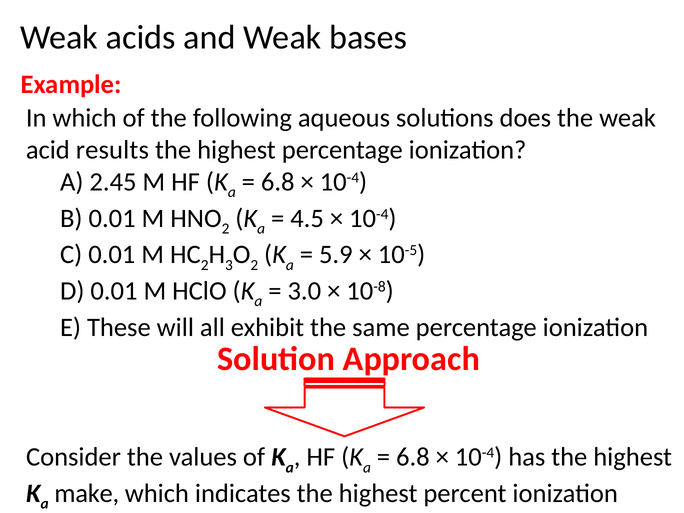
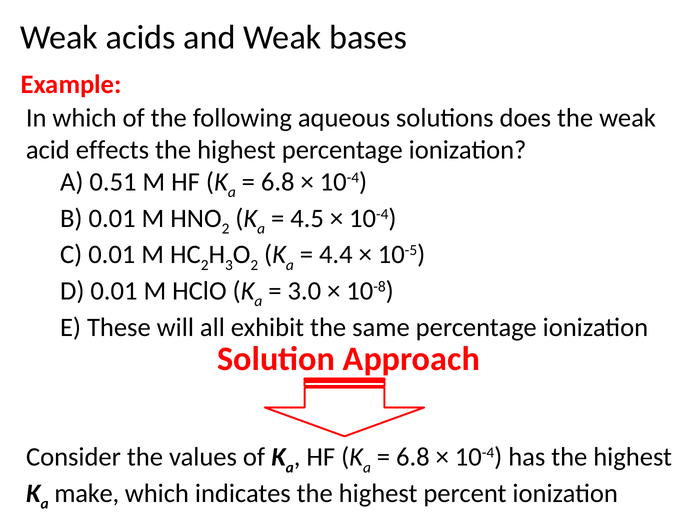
results: results -> effects (112, 150)
2.45: 2.45 -> 0.51 (113, 182)
5.9: 5.9 -> 4.4 (336, 255)
